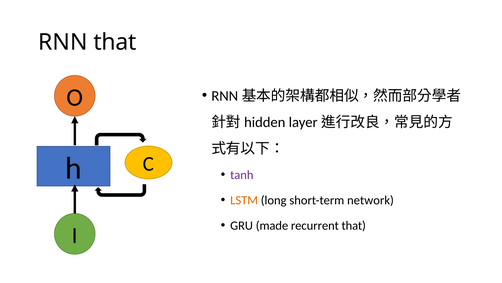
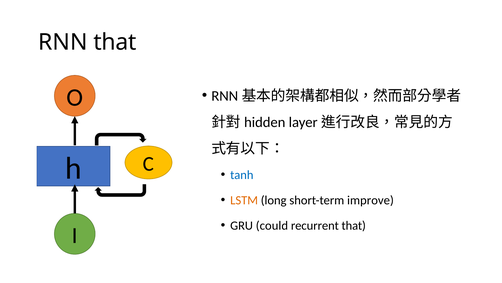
tanh colour: purple -> blue (242, 175)
network: network -> improve (370, 200)
made: made -> could (272, 225)
